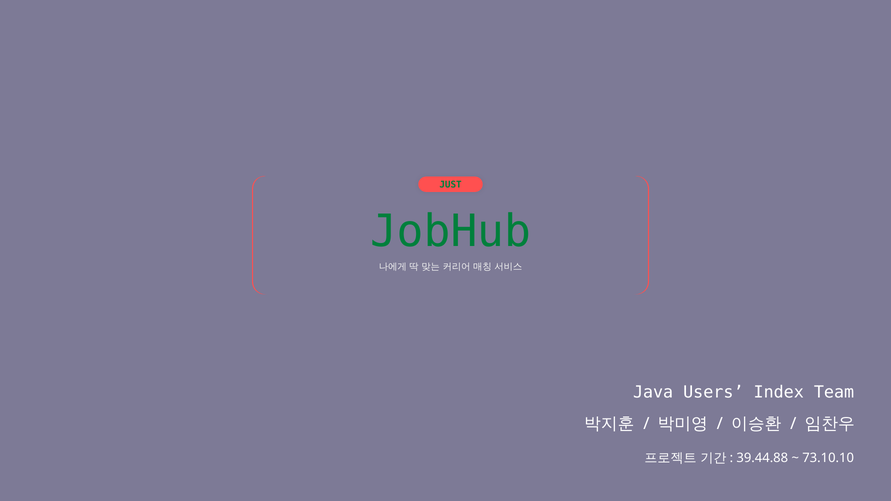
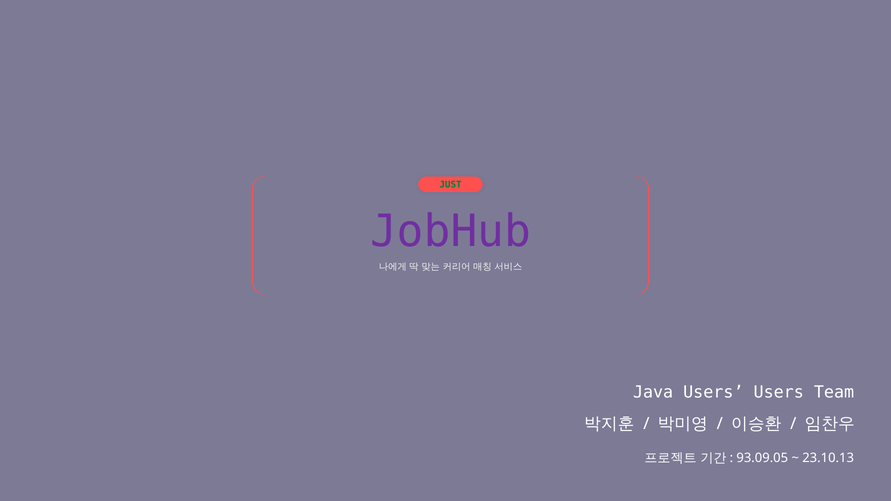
JobHub colour: green -> purple (451, 231)
Users Index: Index -> Users (779, 392)
39.44.88: 39.44.88 -> 93.09.05 (762, 458)
73.10.10: 73.10.10 -> 23.10.13 (828, 458)
